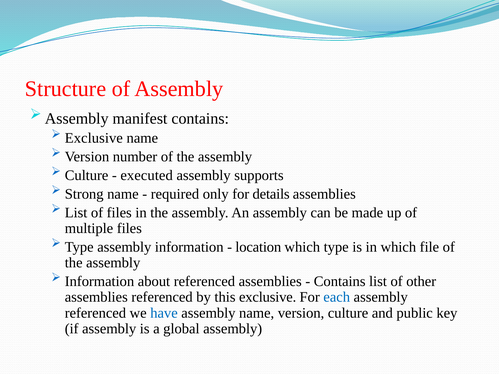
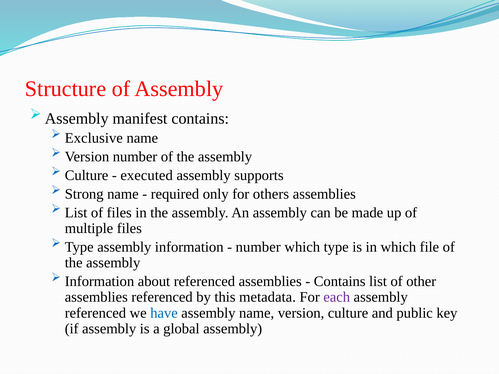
details: details -> others (271, 194)
location: location -> number (258, 247)
this exclusive: exclusive -> metadata (268, 297)
each colour: blue -> purple (337, 297)
